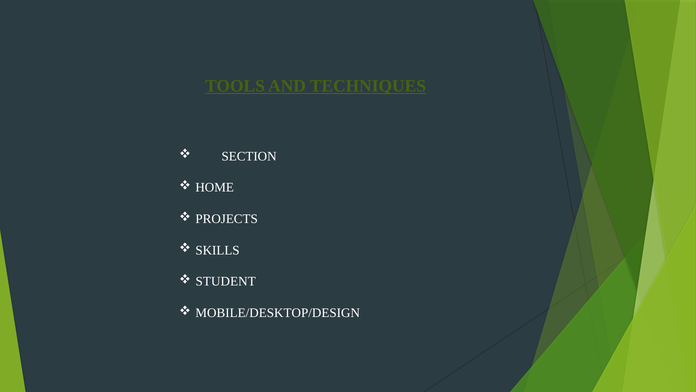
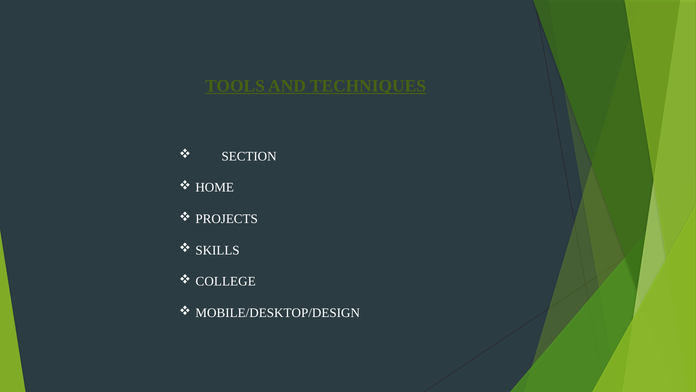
STUDENT: STUDENT -> COLLEGE (226, 281)
